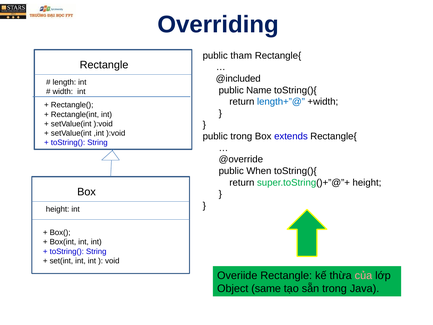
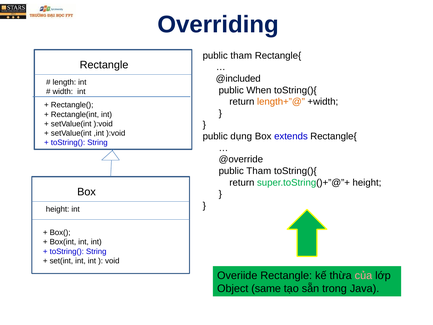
Name: Name -> When (259, 90)
length+”@ colour: blue -> orange (281, 102)
public trong: trong -> dụng (241, 136)
When: When -> Tham (259, 171)
